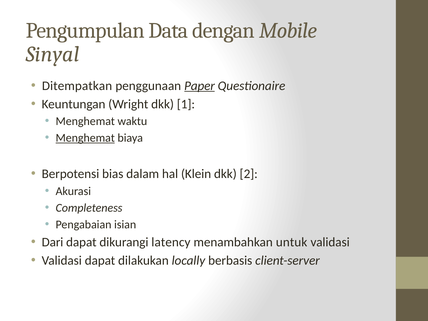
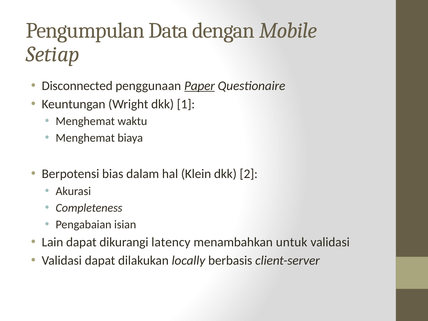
Sinyal: Sinyal -> Setiap (53, 54)
Ditempatkan: Ditempatkan -> Disconnected (77, 86)
Menghemat underline: present -> none (85, 138)
Dari: Dari -> Lain (52, 242)
